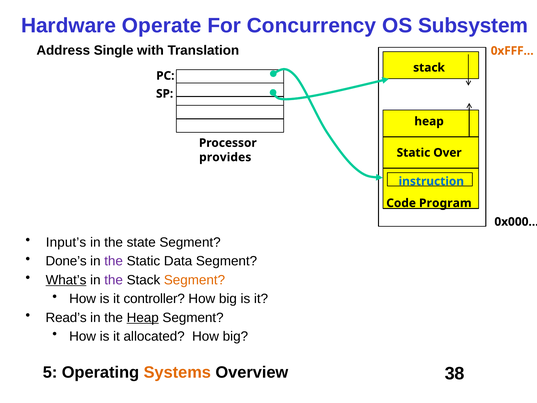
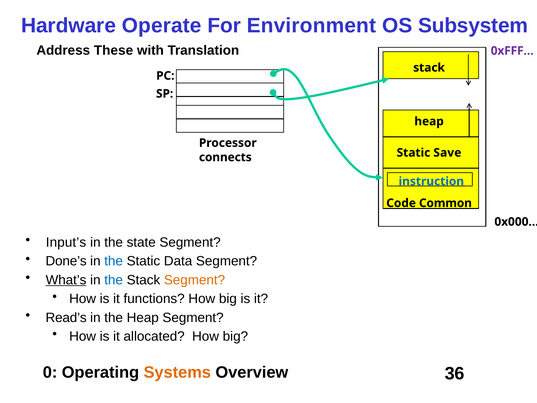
Concurrency: Concurrency -> Environment (311, 26)
Single: Single -> These (114, 50)
0xFFF… colour: orange -> purple (512, 51)
Over: Over -> Save (447, 153)
provides: provides -> connects (225, 157)
Program: Program -> Common (445, 203)
the colour: purple -> blue (114, 261)
the colour: purple -> blue (114, 280)
controller: controller -> functions (154, 299)
Heap underline: present -> none (143, 317)
5: 5 -> 0 (50, 372)
38: 38 -> 36 (455, 373)
